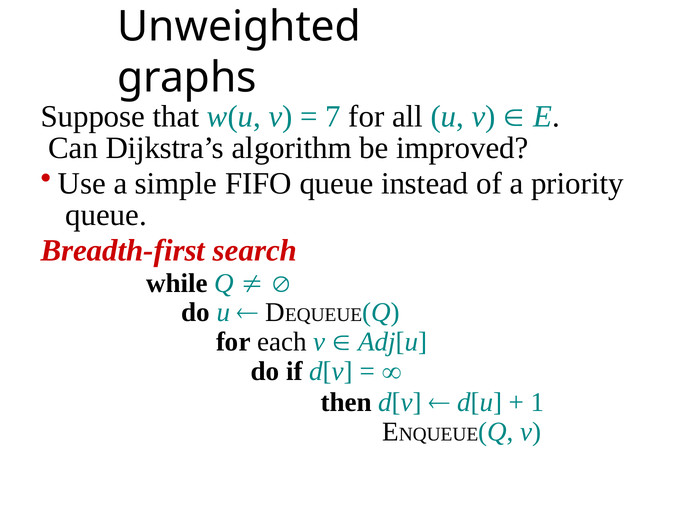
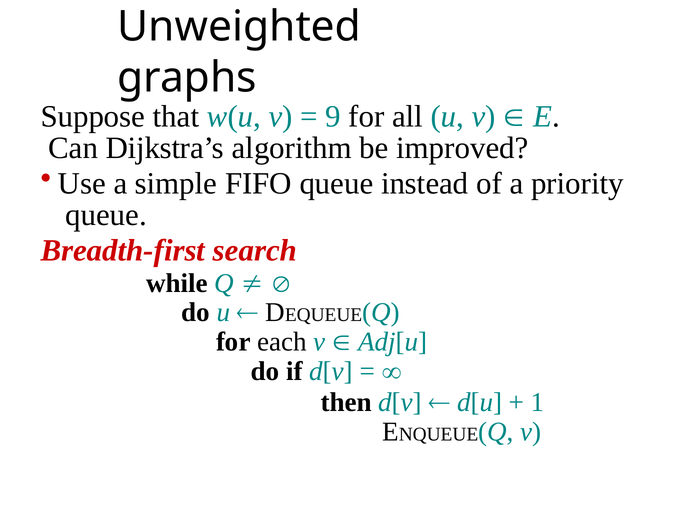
7: 7 -> 9 (333, 117)
